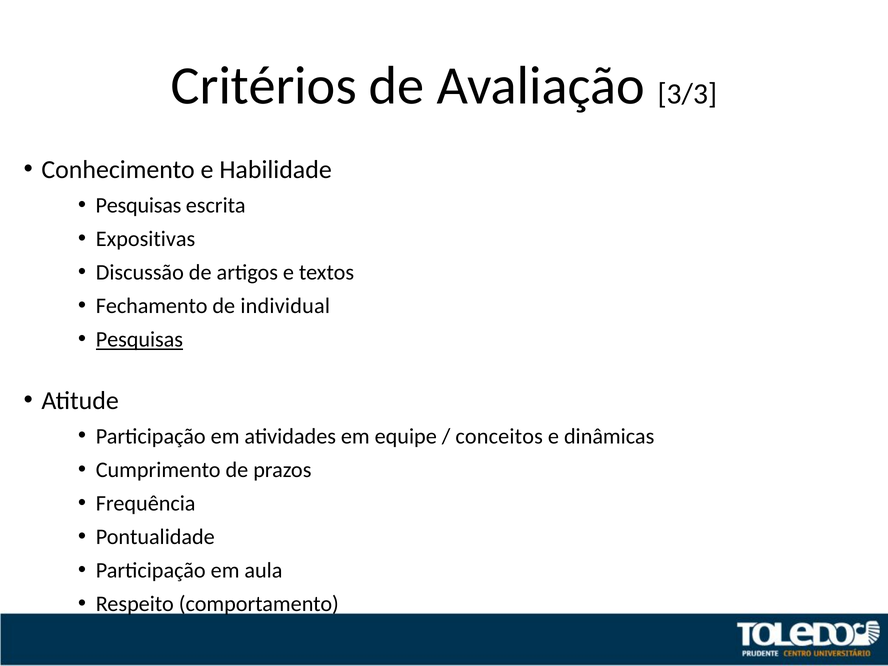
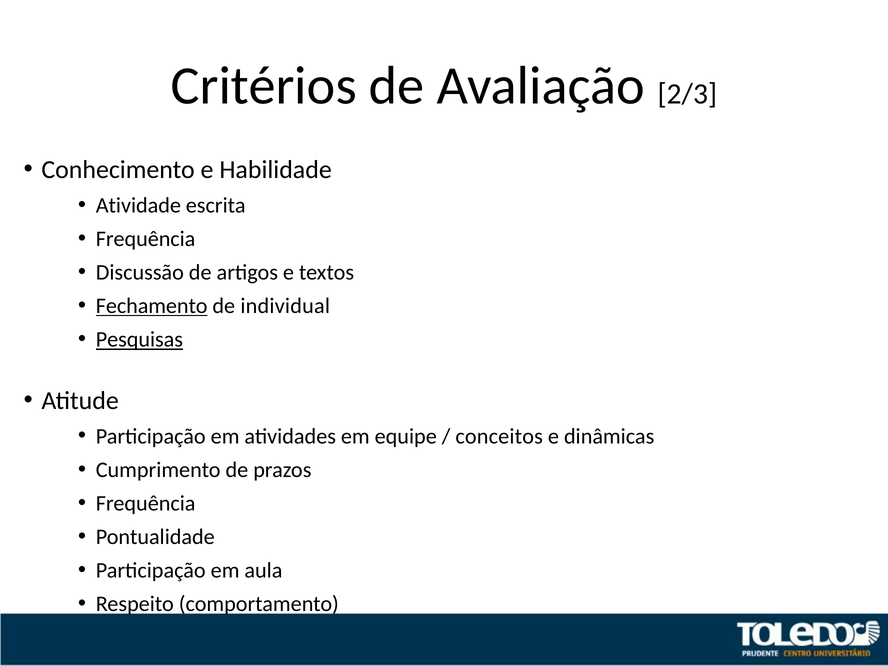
3/3: 3/3 -> 2/3 (687, 94)
Pesquisas: Pesquisas -> Atividade (138, 205)
Expositivas: Expositivas -> Frequência (146, 239)
Fechamento underline: none -> present (152, 306)
